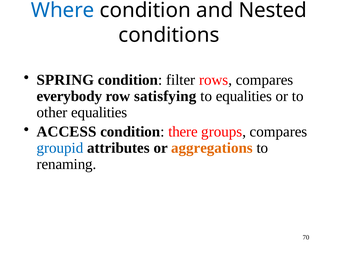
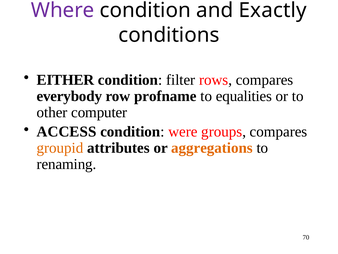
Where colour: blue -> purple (63, 10)
Nested: Nested -> Exactly (273, 10)
SPRING: SPRING -> EITHER (65, 80)
satisfying: satisfying -> profname (165, 96)
other equalities: equalities -> computer (99, 112)
there: there -> were (183, 131)
groupid colour: blue -> orange (60, 148)
